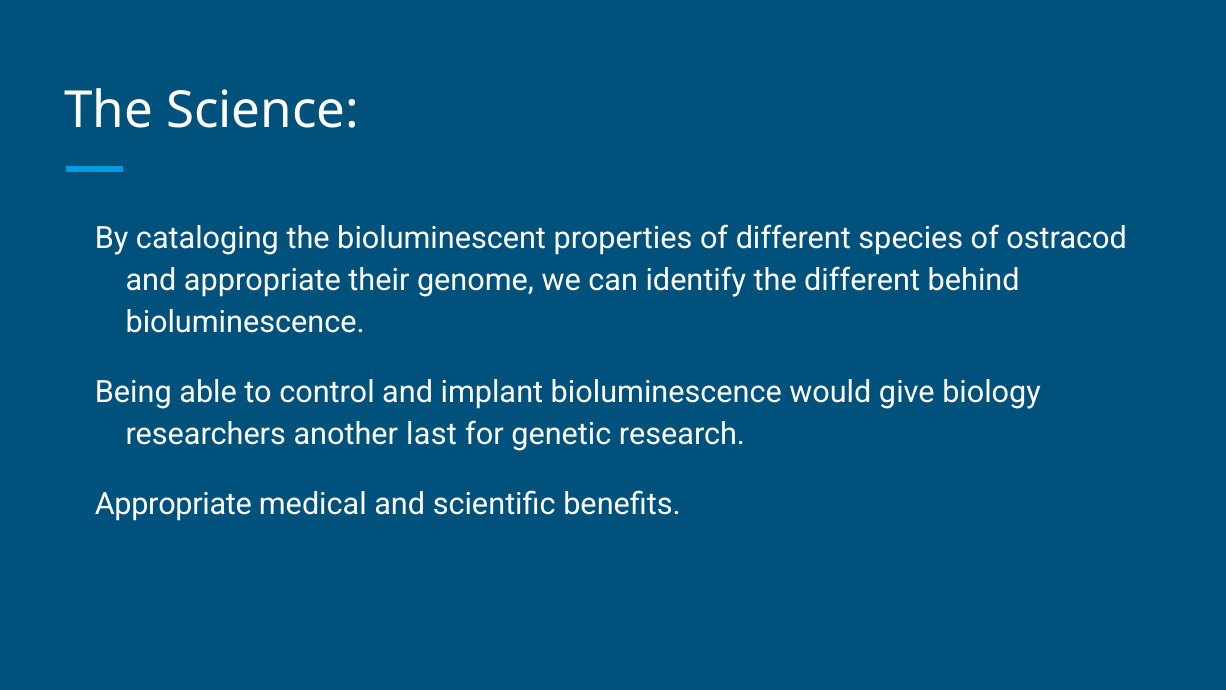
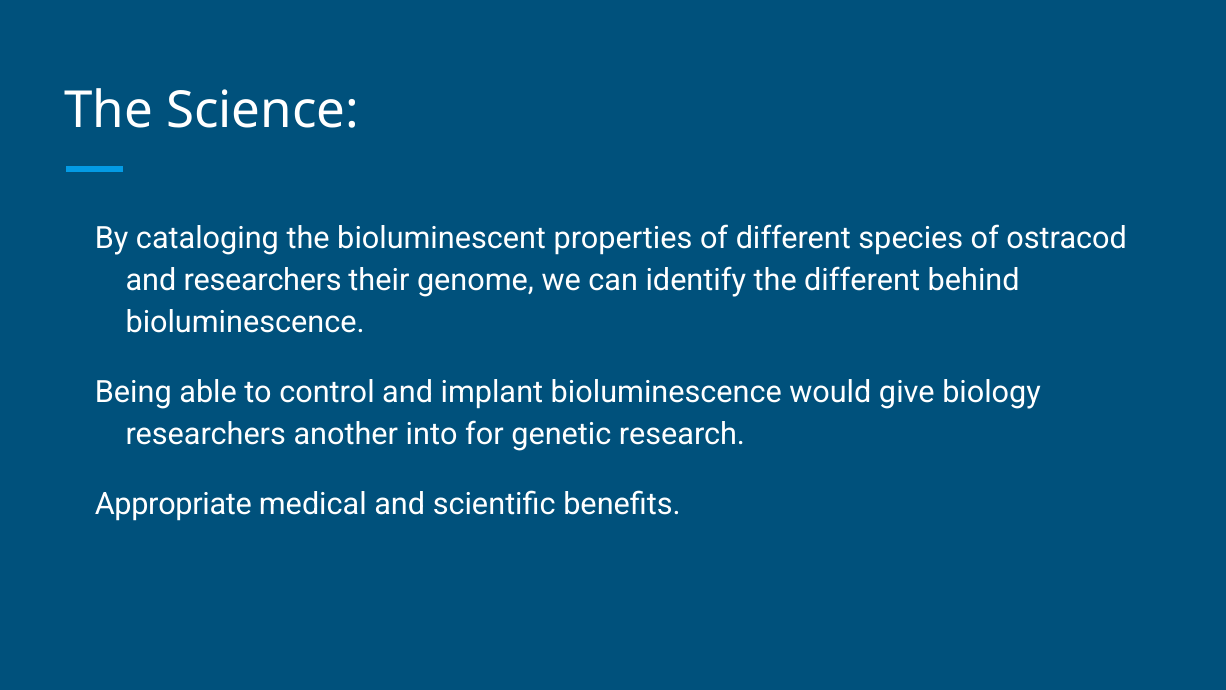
and appropriate: appropriate -> researchers (263, 280)
last: last -> into (432, 434)
